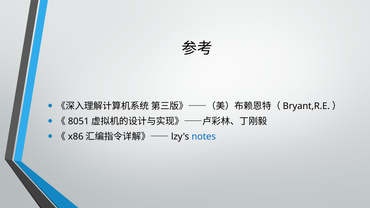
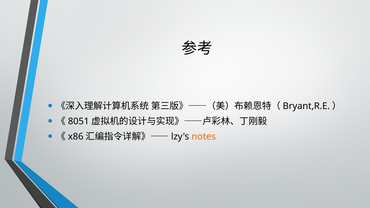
notes colour: blue -> orange (204, 137)
